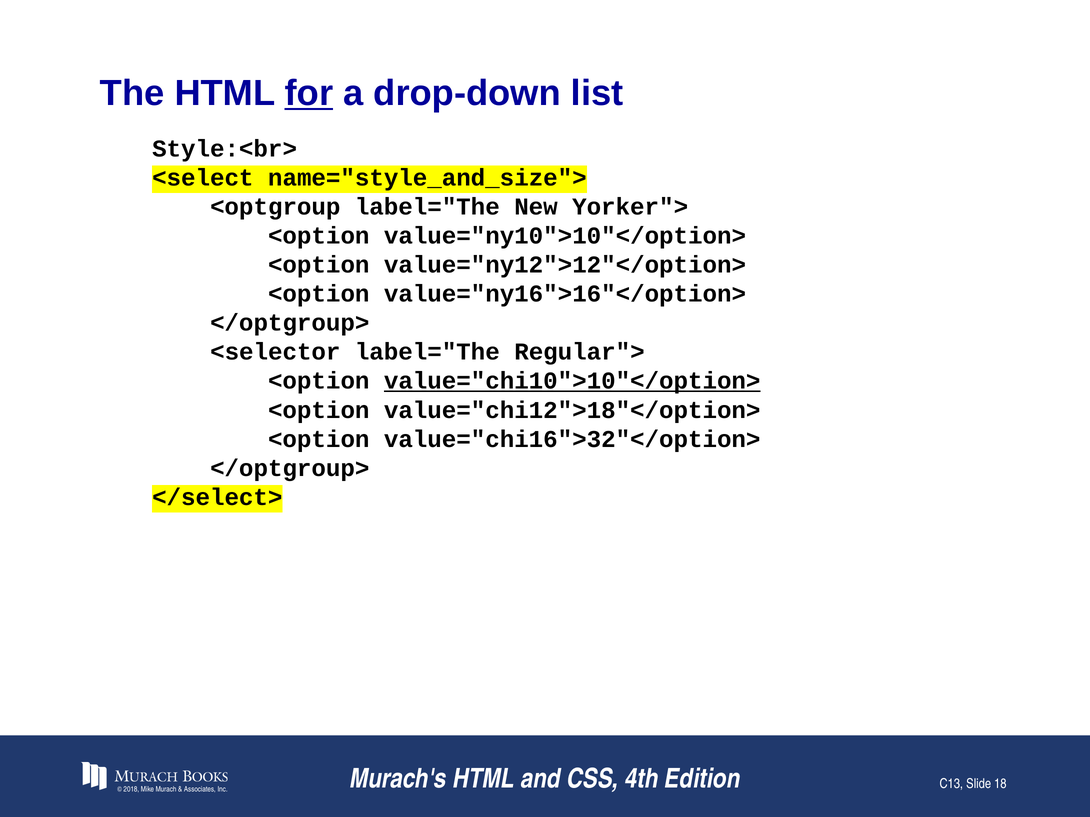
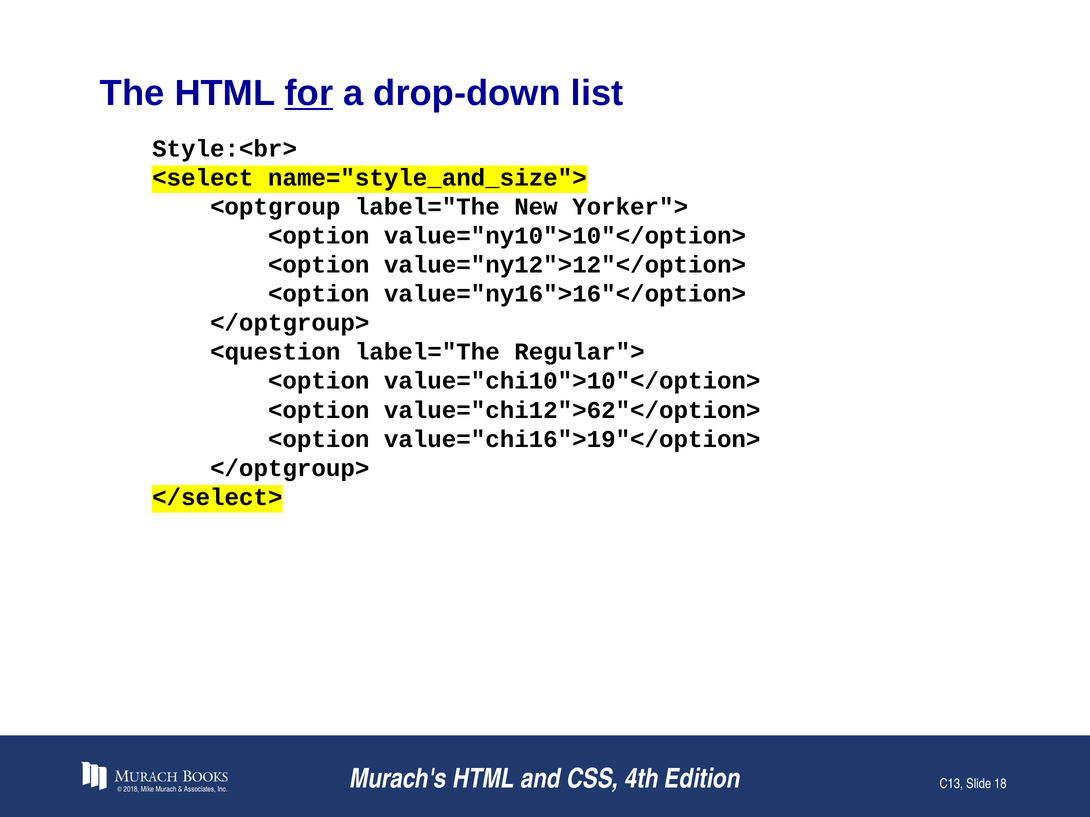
<selector: <selector -> <question (275, 352)
value="chi10">10"</option> underline: present -> none (572, 381)
value="chi12">18"</option>: value="chi12">18"</option> -> value="chi12">62"</option> (572, 410)
value="chi16">32"</option>: value="chi16">32"</option> -> value="chi16">19"</option> (572, 439)
